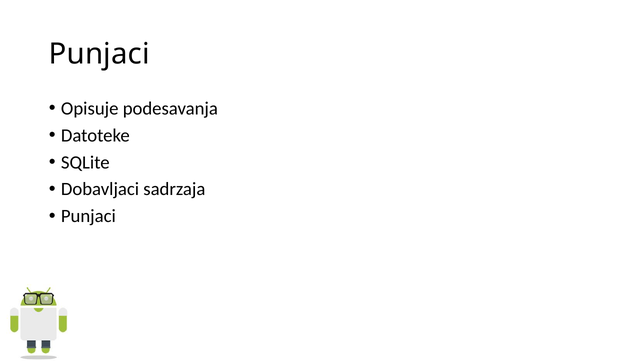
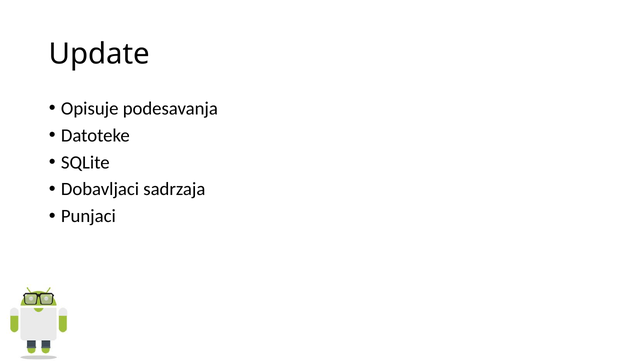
Punjaci: Punjaci -> Update (99, 54)
